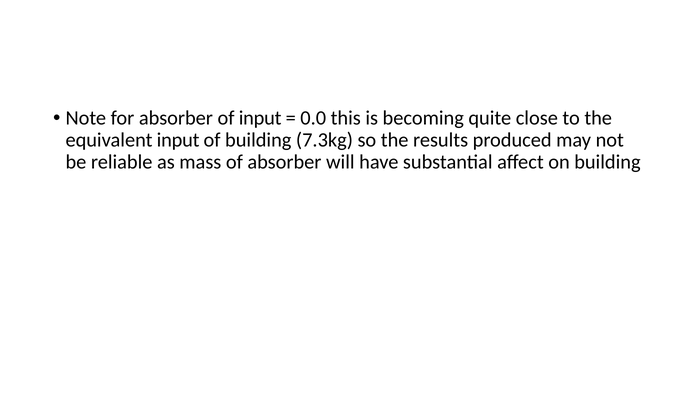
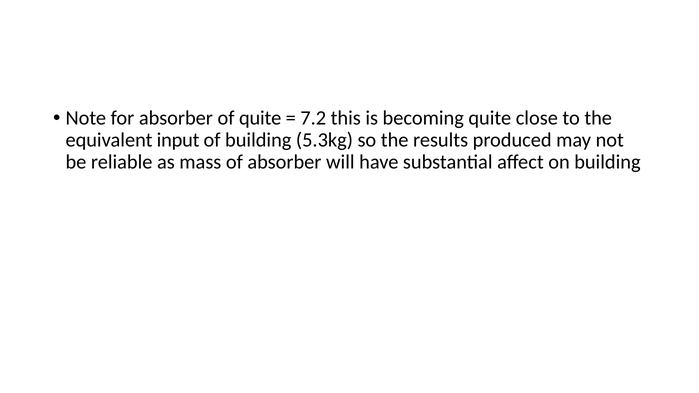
of input: input -> quite (260, 118)
0.0: 0.0 -> 7.2 (313, 118)
7.3kg: 7.3kg -> 5.3kg (324, 140)
